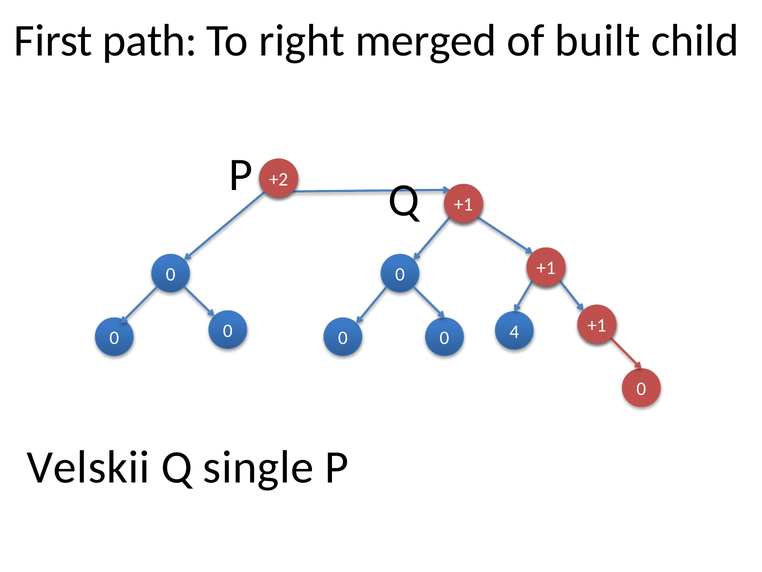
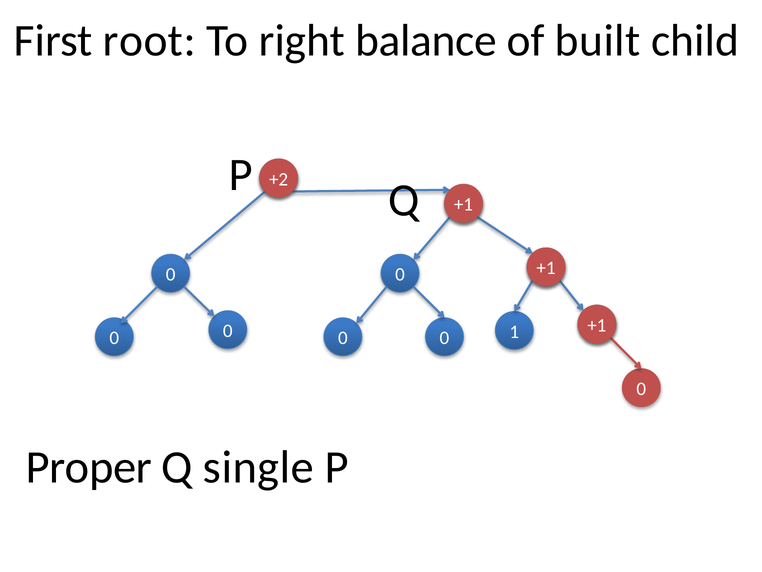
path: path -> root (149, 41)
merged: merged -> balance (426, 41)
4: 4 -> 1 (514, 331)
Velskii: Velskii -> Proper (89, 467)
